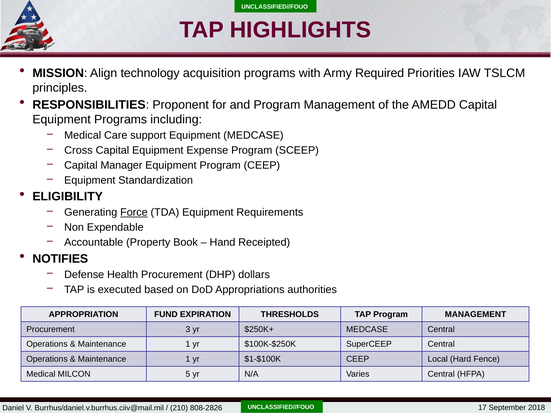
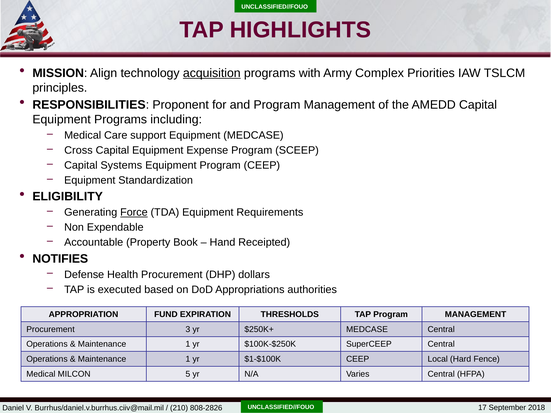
acquisition underline: none -> present (212, 73)
Required: Required -> Complex (380, 73)
Manager: Manager -> Systems (121, 165)
